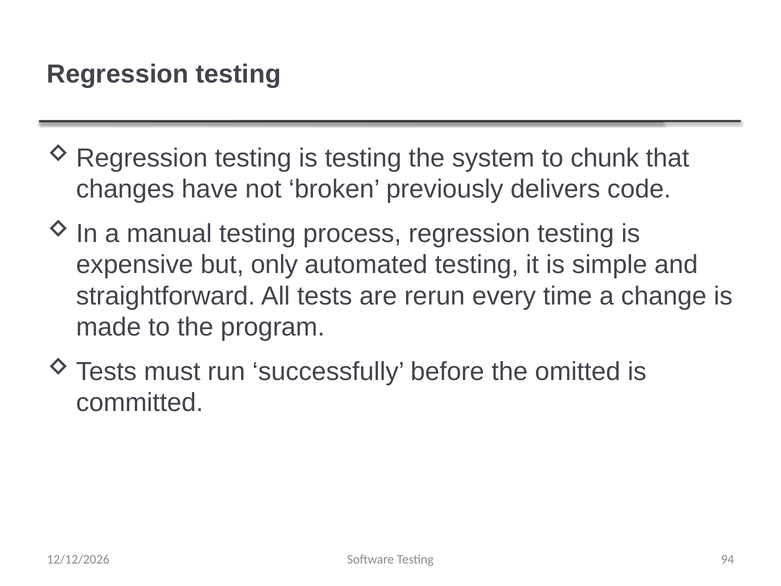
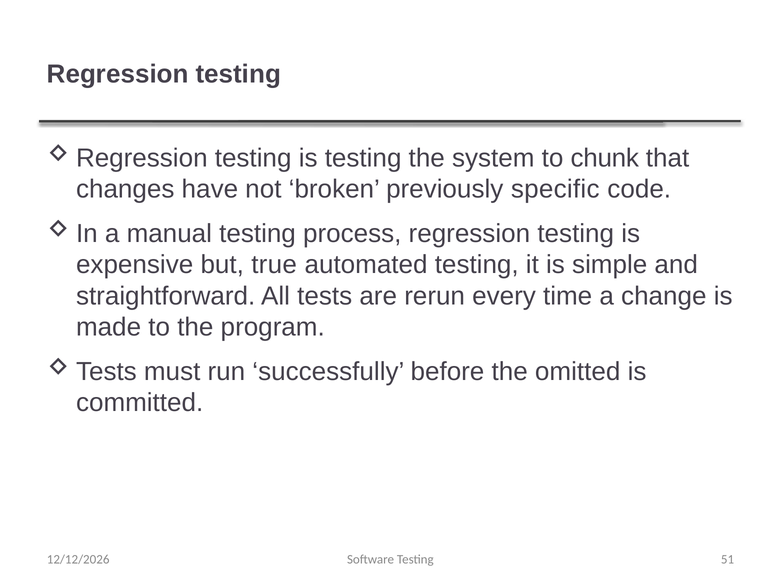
delivers: delivers -> specific (555, 189)
only: only -> true (274, 265)
94: 94 -> 51 (728, 559)
